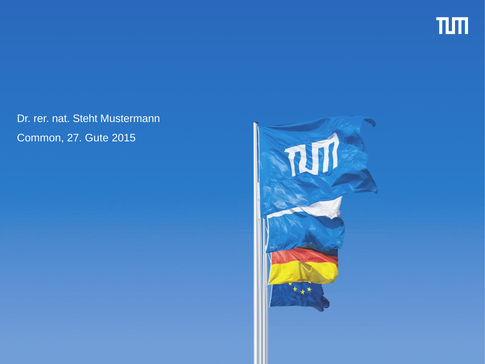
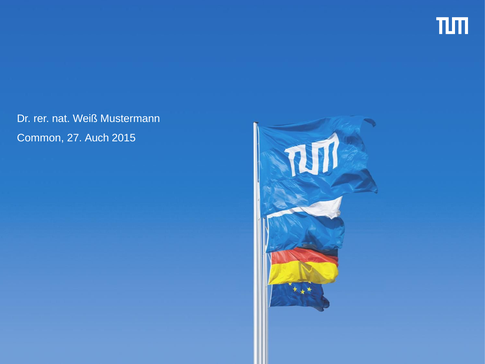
Steht: Steht -> Weiß (85, 119)
Gute: Gute -> Auch (97, 138)
